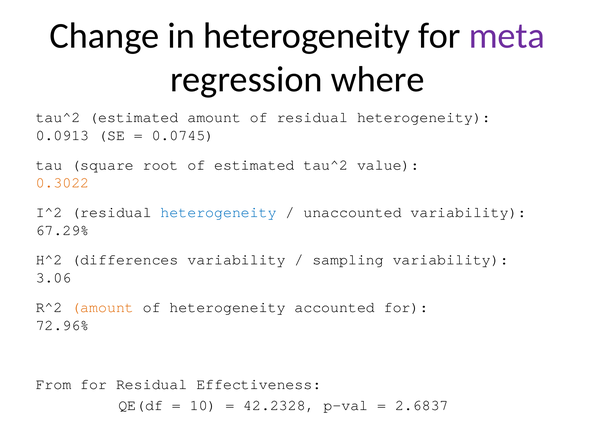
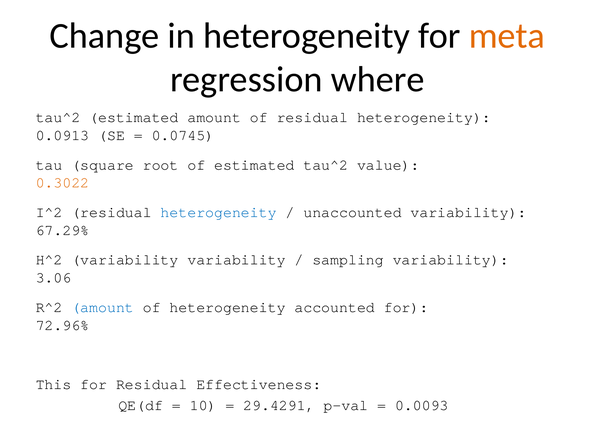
meta colour: purple -> orange (507, 36)
H^2 differences: differences -> variability (125, 259)
amount colour: orange -> blue (103, 307)
From: From -> This (54, 384)
42.2328: 42.2328 -> 29.4291 (279, 405)
2.6837: 2.6837 -> 0.0093 (422, 405)
